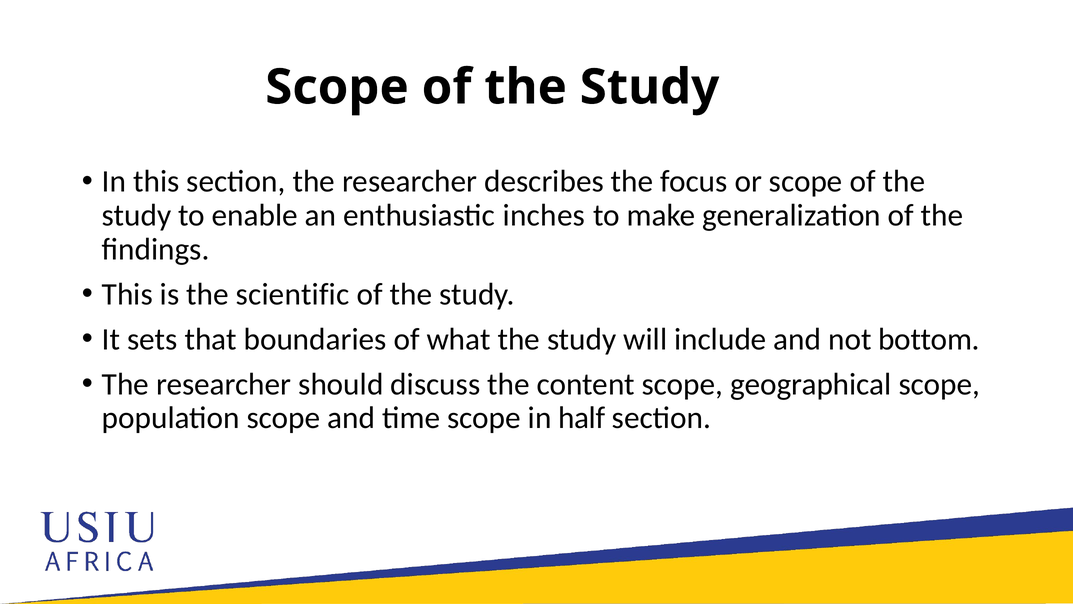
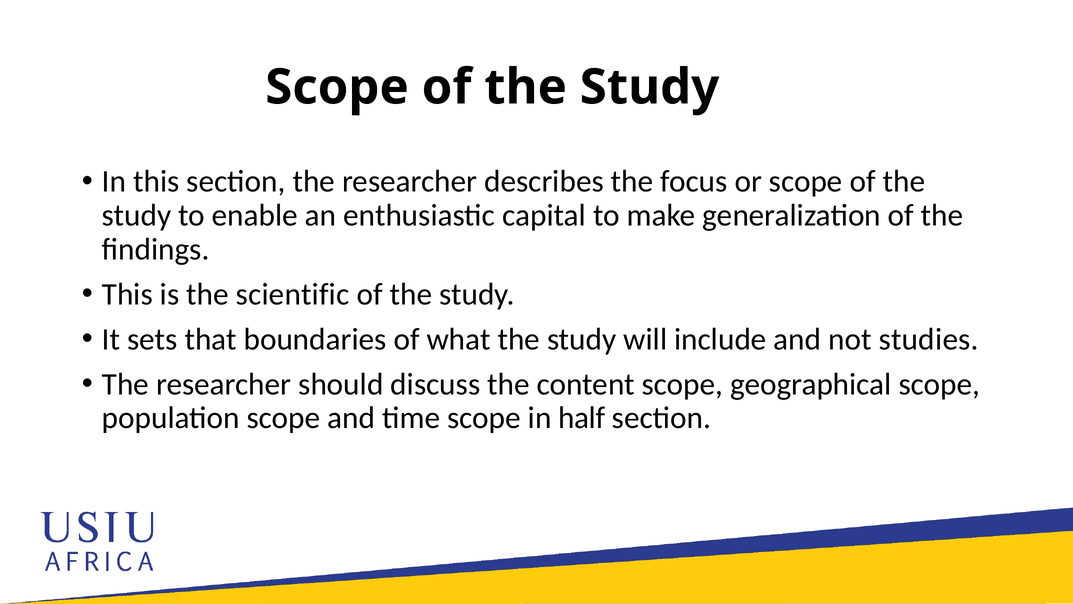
inches: inches -> capital (544, 215)
bottom: bottom -> studies (929, 339)
